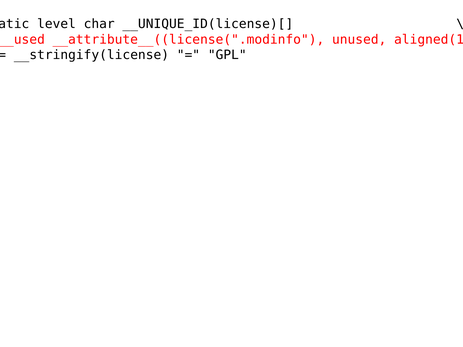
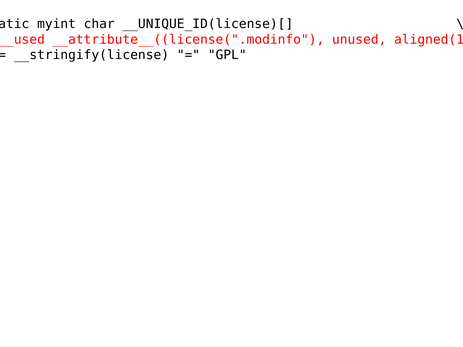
level: level -> myint (56, 24)
